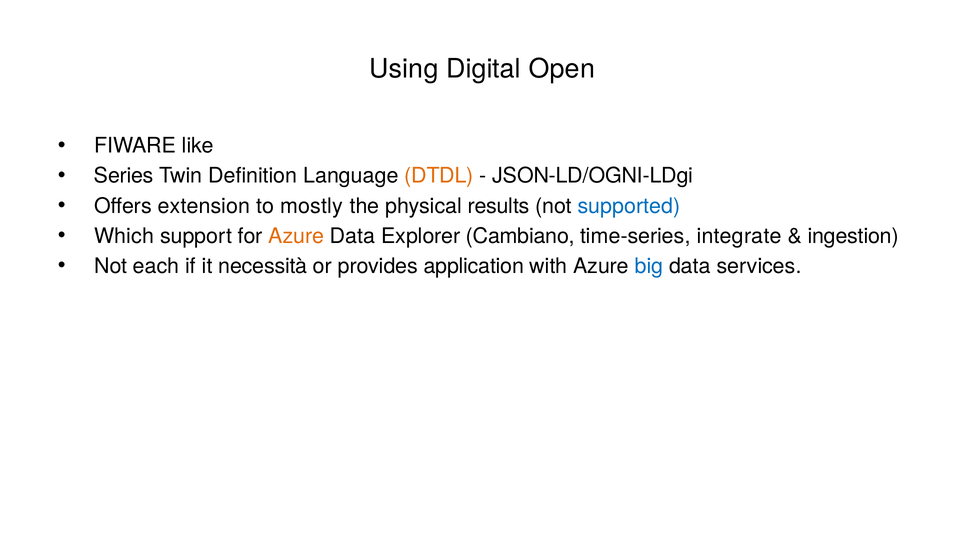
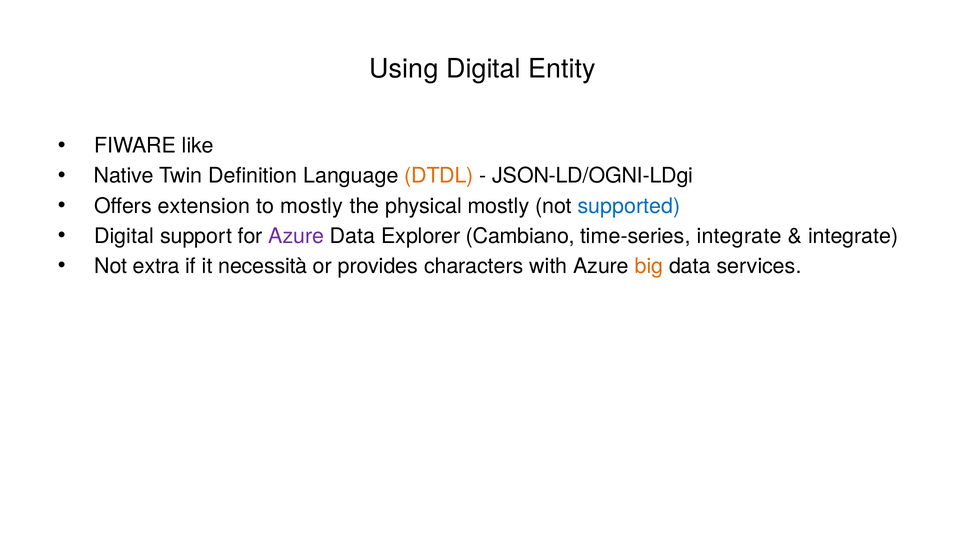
Open: Open -> Entity (562, 69)
Series: Series -> Native (124, 176)
physical results: results -> mostly (498, 206)
Which: Which -> Digital (124, 236)
Azure colour: orange -> purple (296, 236)
ingestion: ingestion -> integrate (853, 236)
each: each -> extra (156, 266)
application: application -> characters (474, 266)
big colour: blue -> orange (649, 266)
